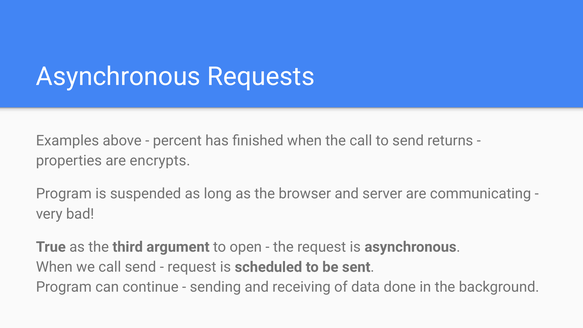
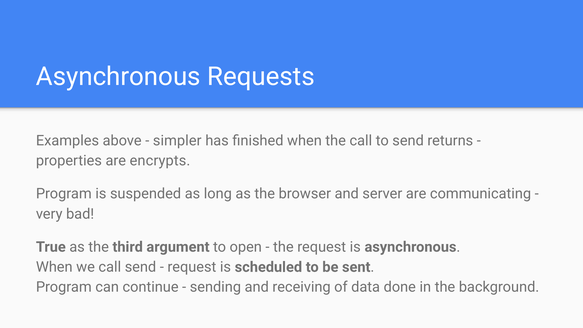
percent: percent -> simpler (177, 141)
